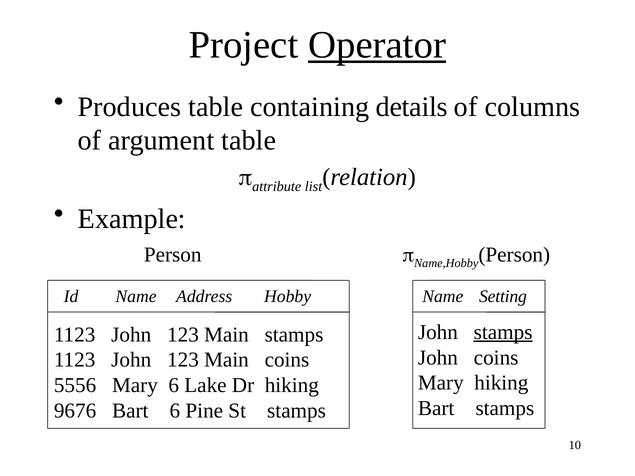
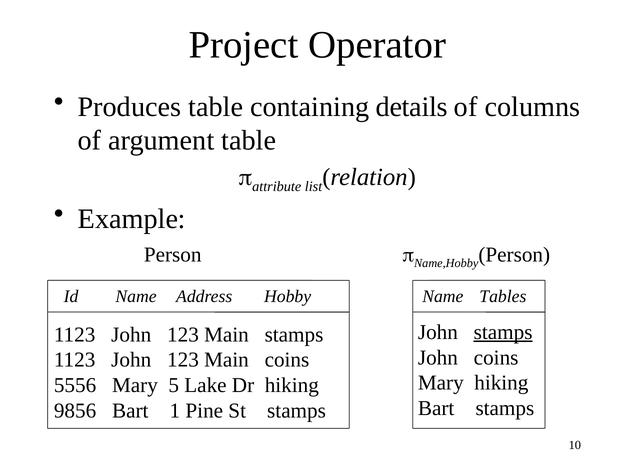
Operator underline: present -> none (377, 45)
Setting: Setting -> Tables (503, 296)
Mary 6: 6 -> 5 (174, 386)
9676: 9676 -> 9856 (75, 411)
Bart 6: 6 -> 1 (175, 411)
